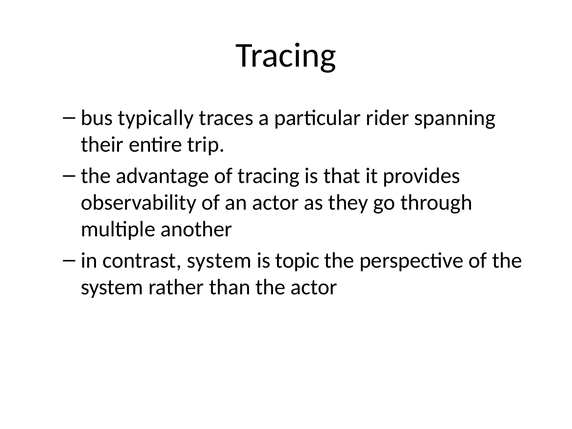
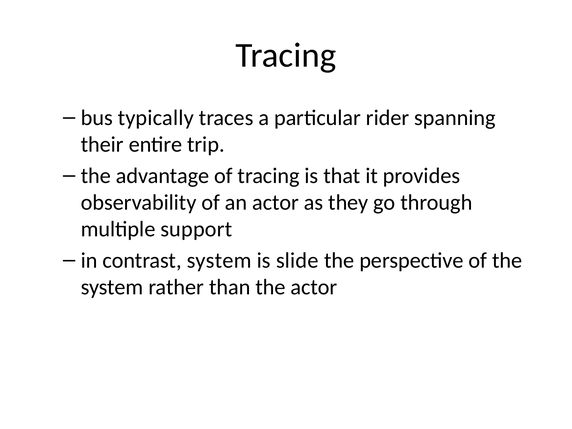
another: another -> support (196, 229)
topic: topic -> slide (297, 260)
